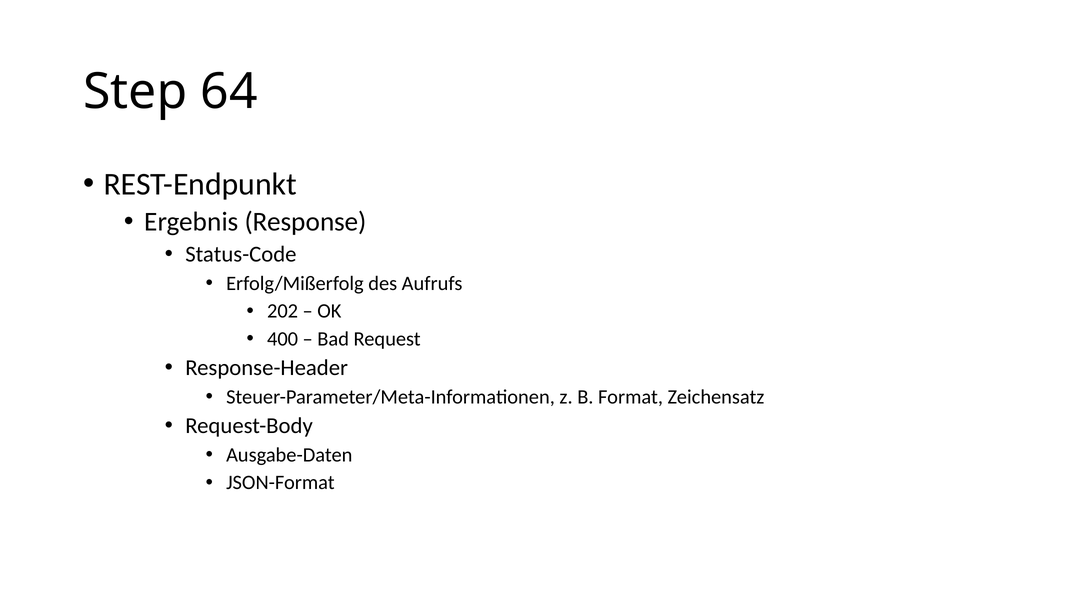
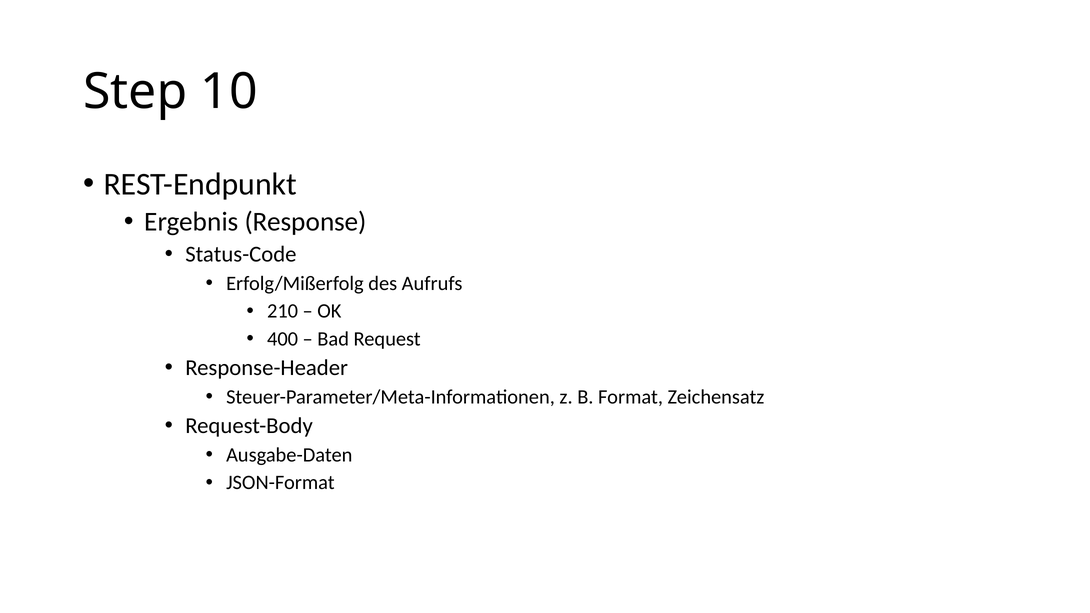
64: 64 -> 10 (229, 92)
202: 202 -> 210 (283, 311)
